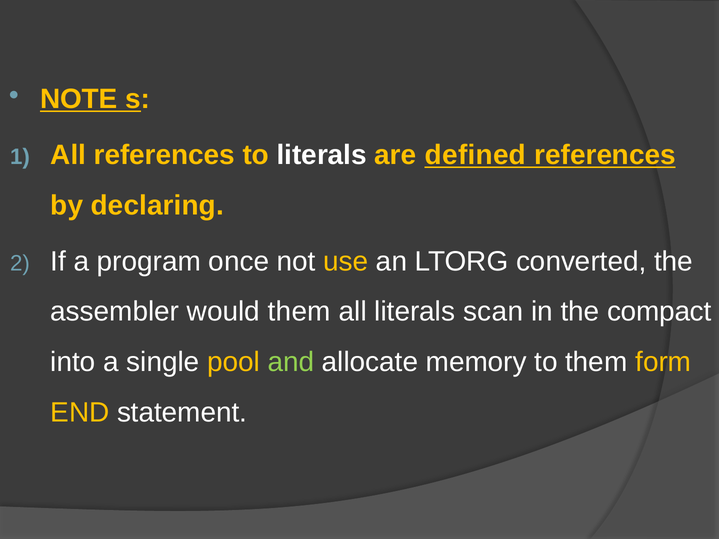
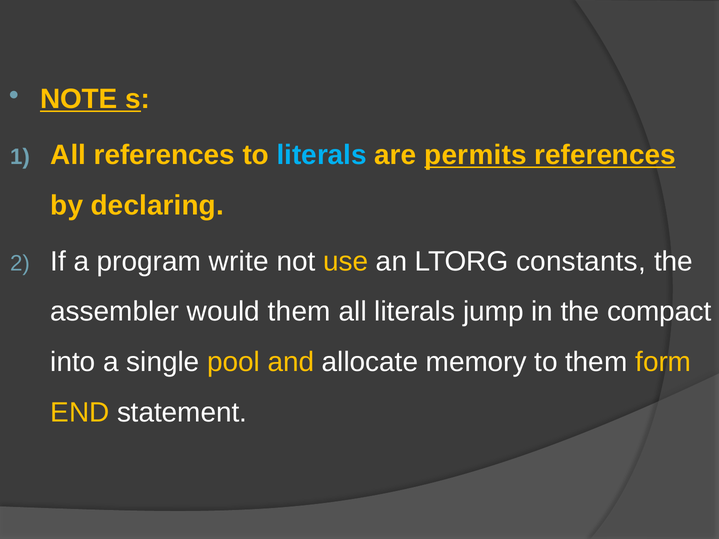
literals colour: white -> light blue (322, 155)
defined: defined -> permits (476, 155)
once: once -> write (239, 262)
converted: converted -> constants (581, 262)
scan: scan -> jump (493, 312)
and colour: light green -> yellow (291, 362)
